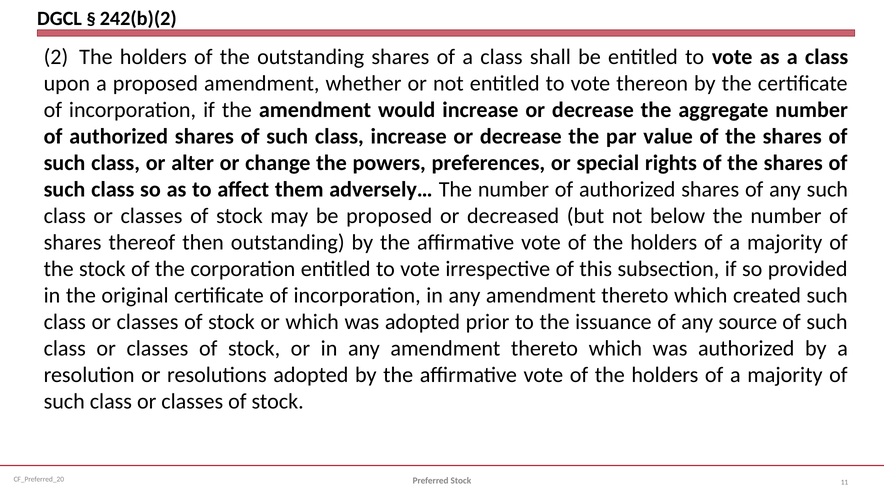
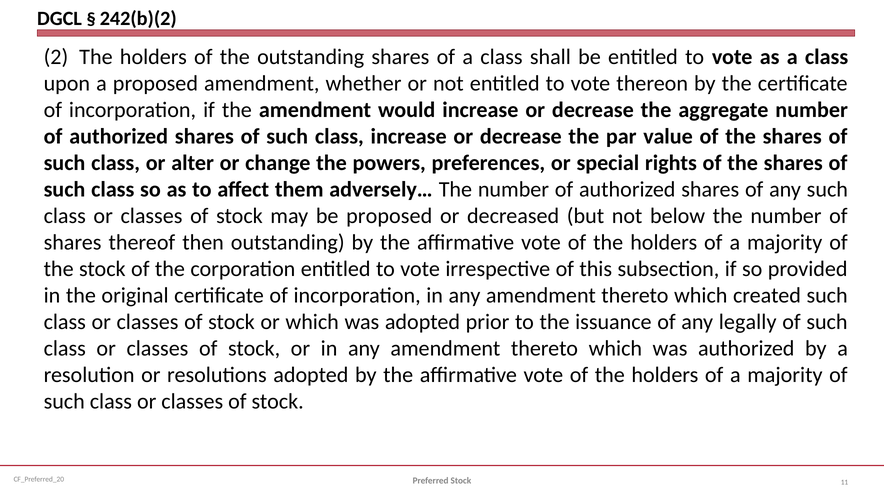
source: source -> legally (748, 322)
